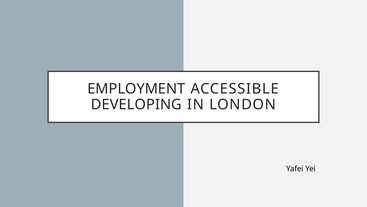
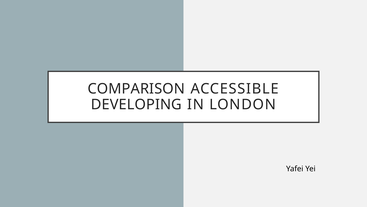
EMPLOYMENT: EMPLOYMENT -> COMPARISON (136, 89)
